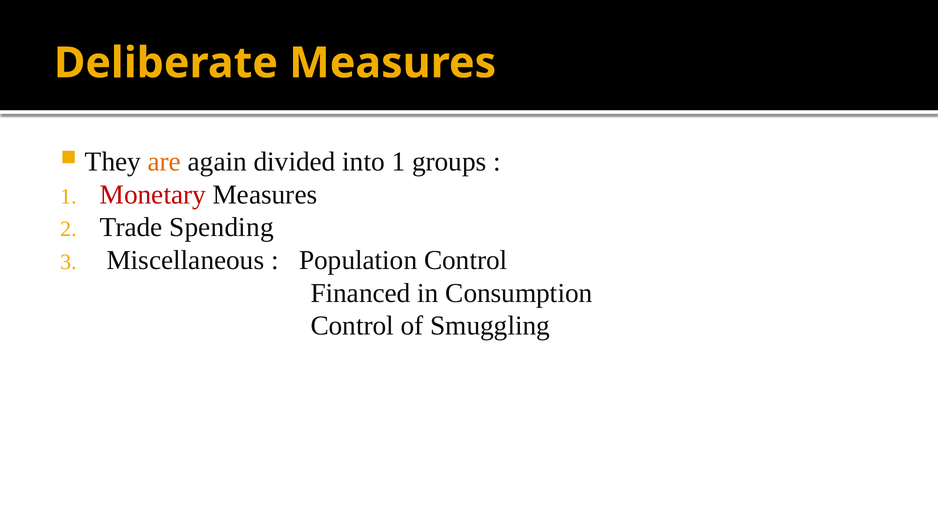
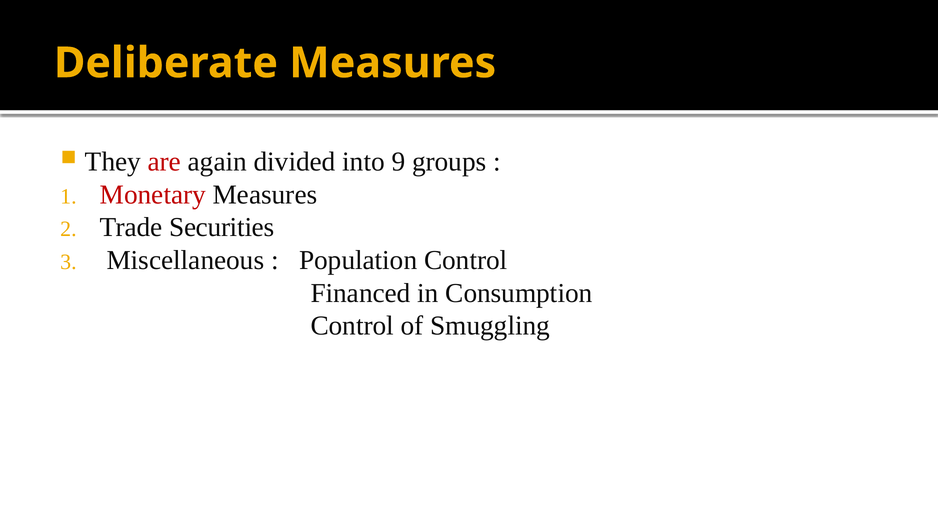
are colour: orange -> red (164, 162)
into 1: 1 -> 9 (398, 162)
Spending: Spending -> Securities (222, 228)
